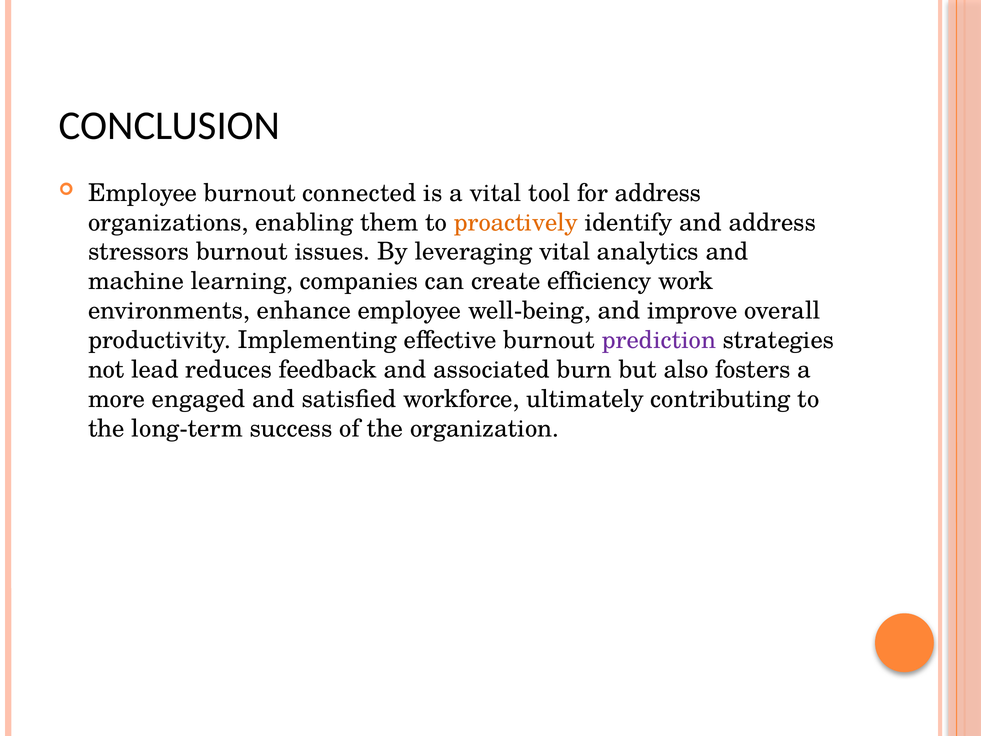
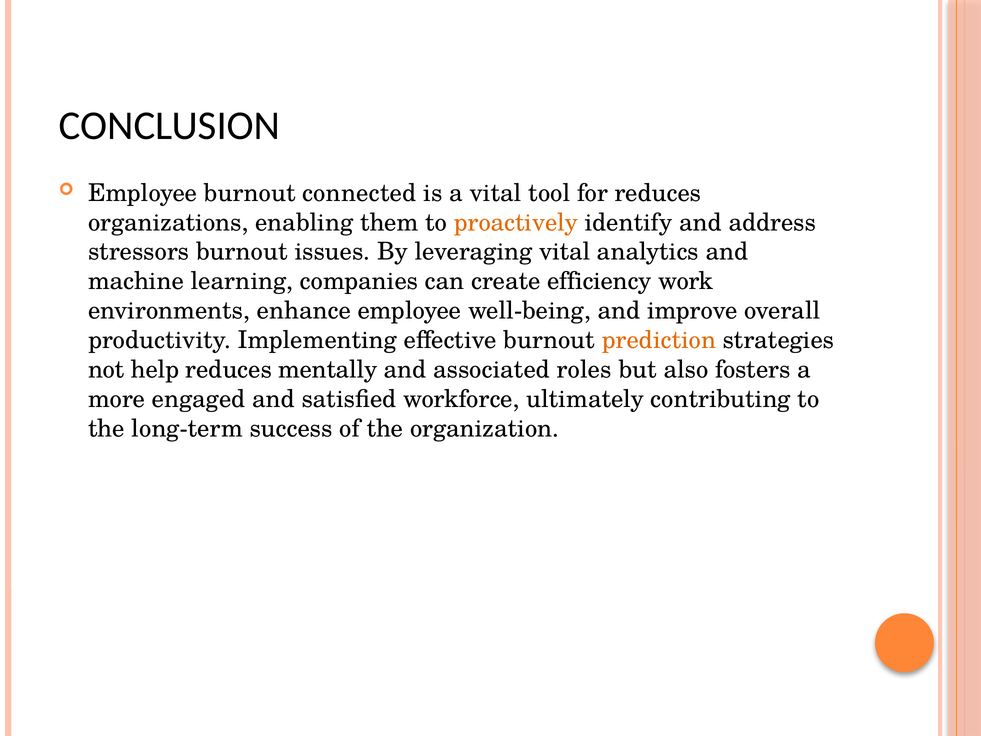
for address: address -> reduces (658, 193)
prediction colour: purple -> orange (659, 340)
lead: lead -> help (155, 370)
feedback: feedback -> mentally (328, 370)
burn: burn -> roles (584, 370)
